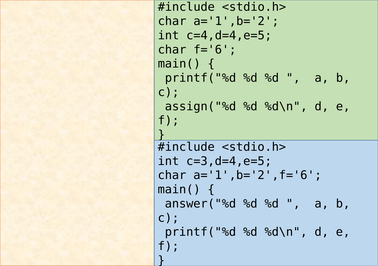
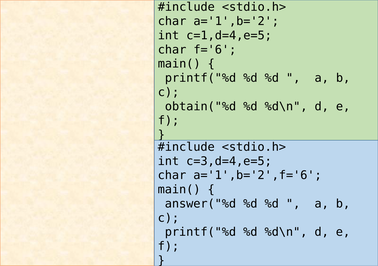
c=4,d=4,e=5: c=4,d=4,e=5 -> c=1,d=4,e=5 (229, 35)
assign("%d: assign("%d -> obtain("%d (201, 107)
